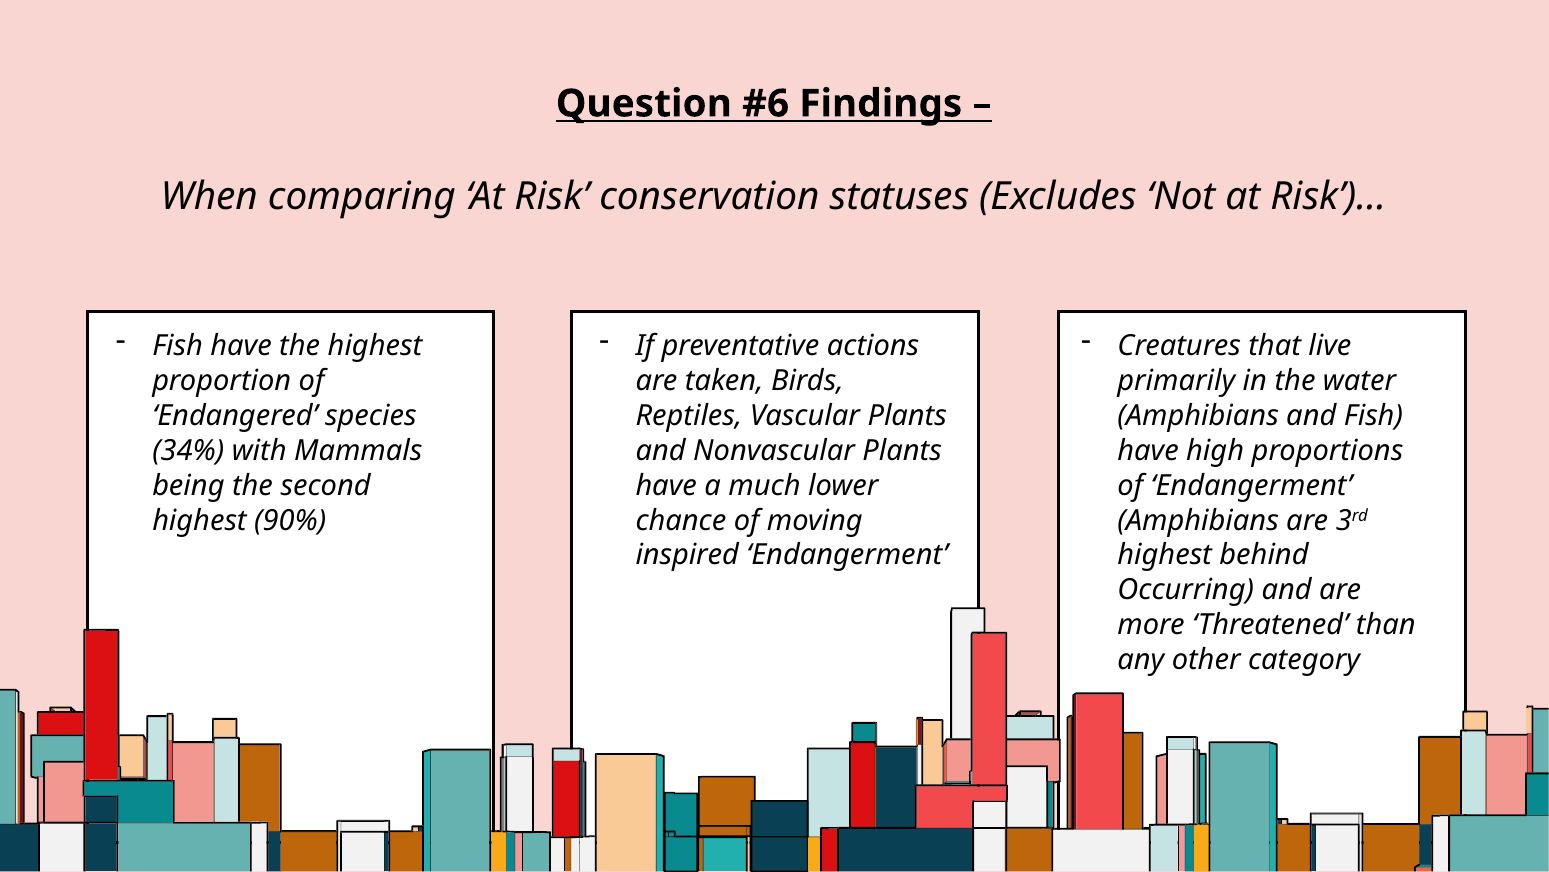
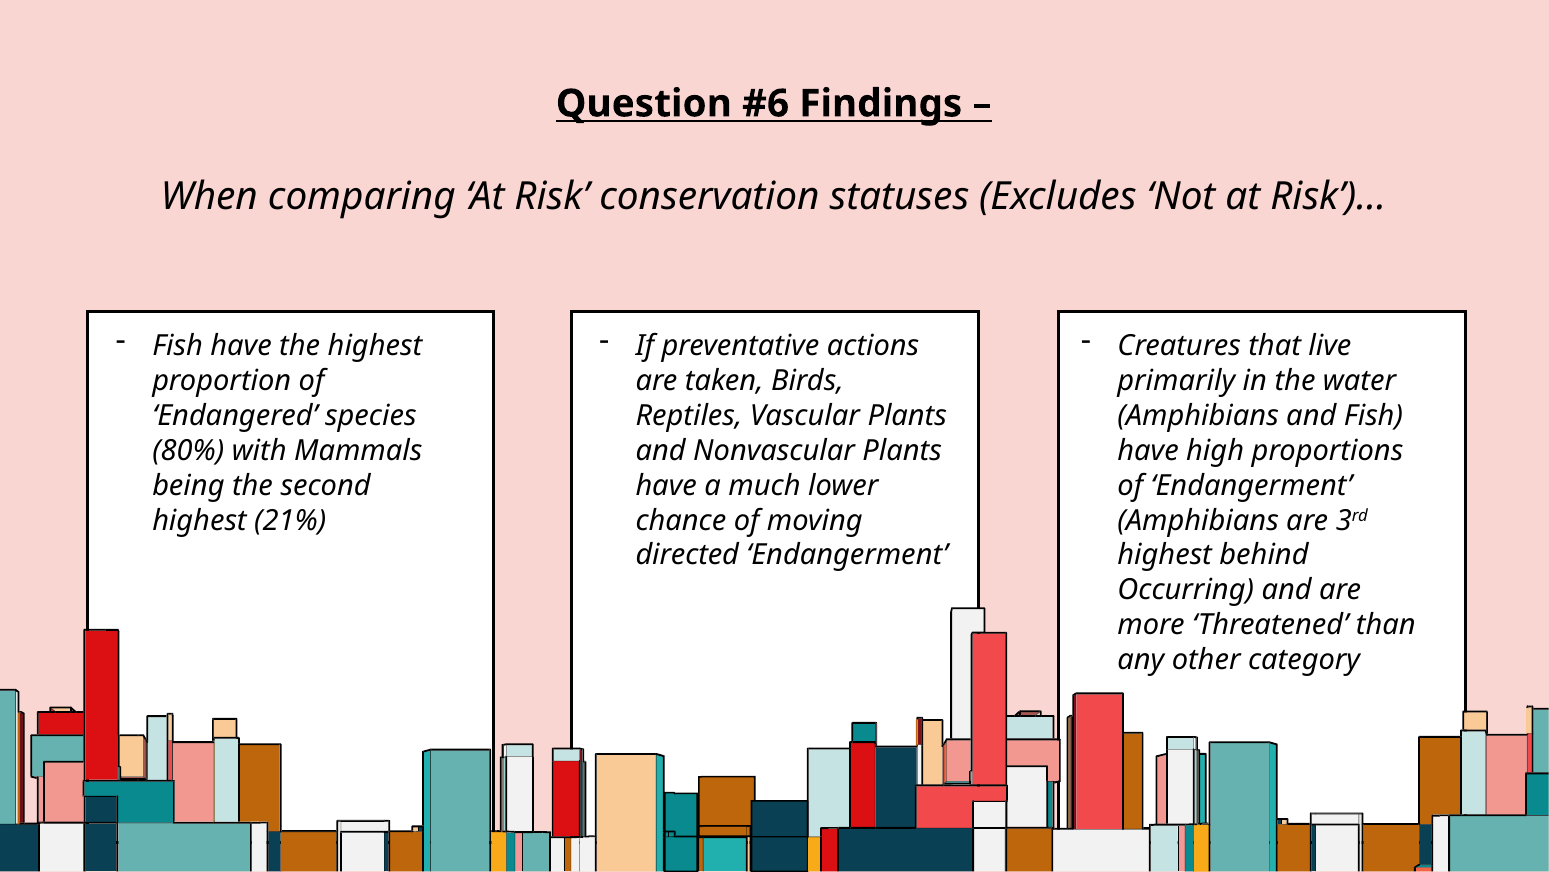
34%: 34% -> 80% (188, 450)
90%: 90% -> 21% (290, 520)
inspired: inspired -> directed (687, 555)
